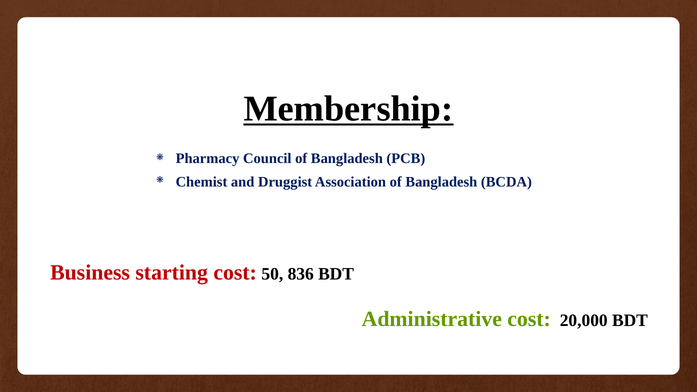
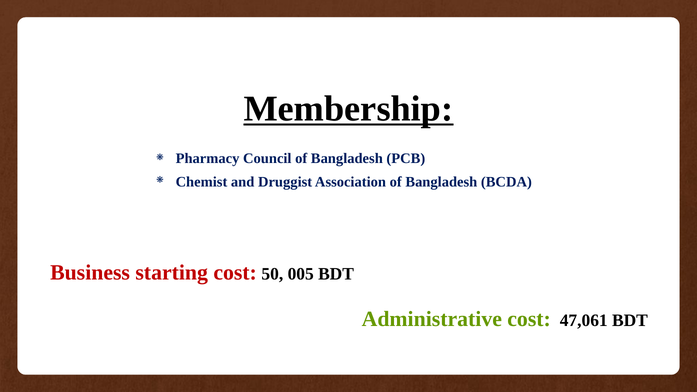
836: 836 -> 005 (301, 274)
20,000: 20,000 -> 47,061 (584, 321)
